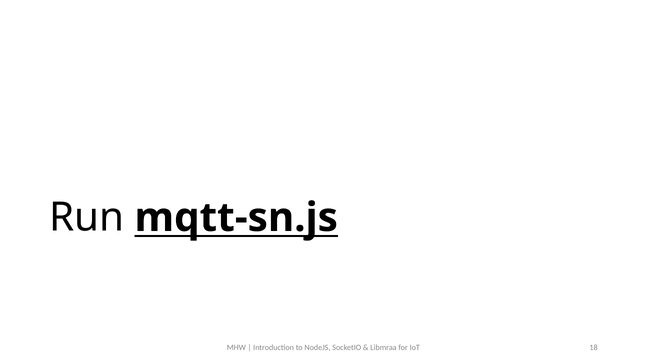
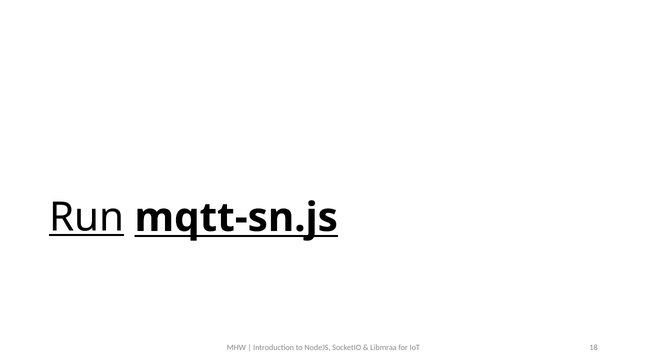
Run underline: none -> present (87, 218)
